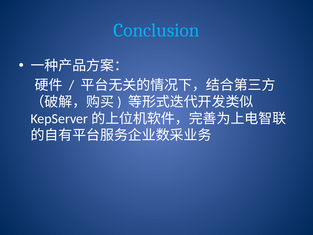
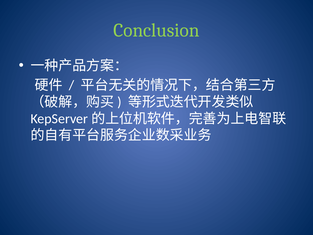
Conclusion colour: light blue -> light green (156, 30)
